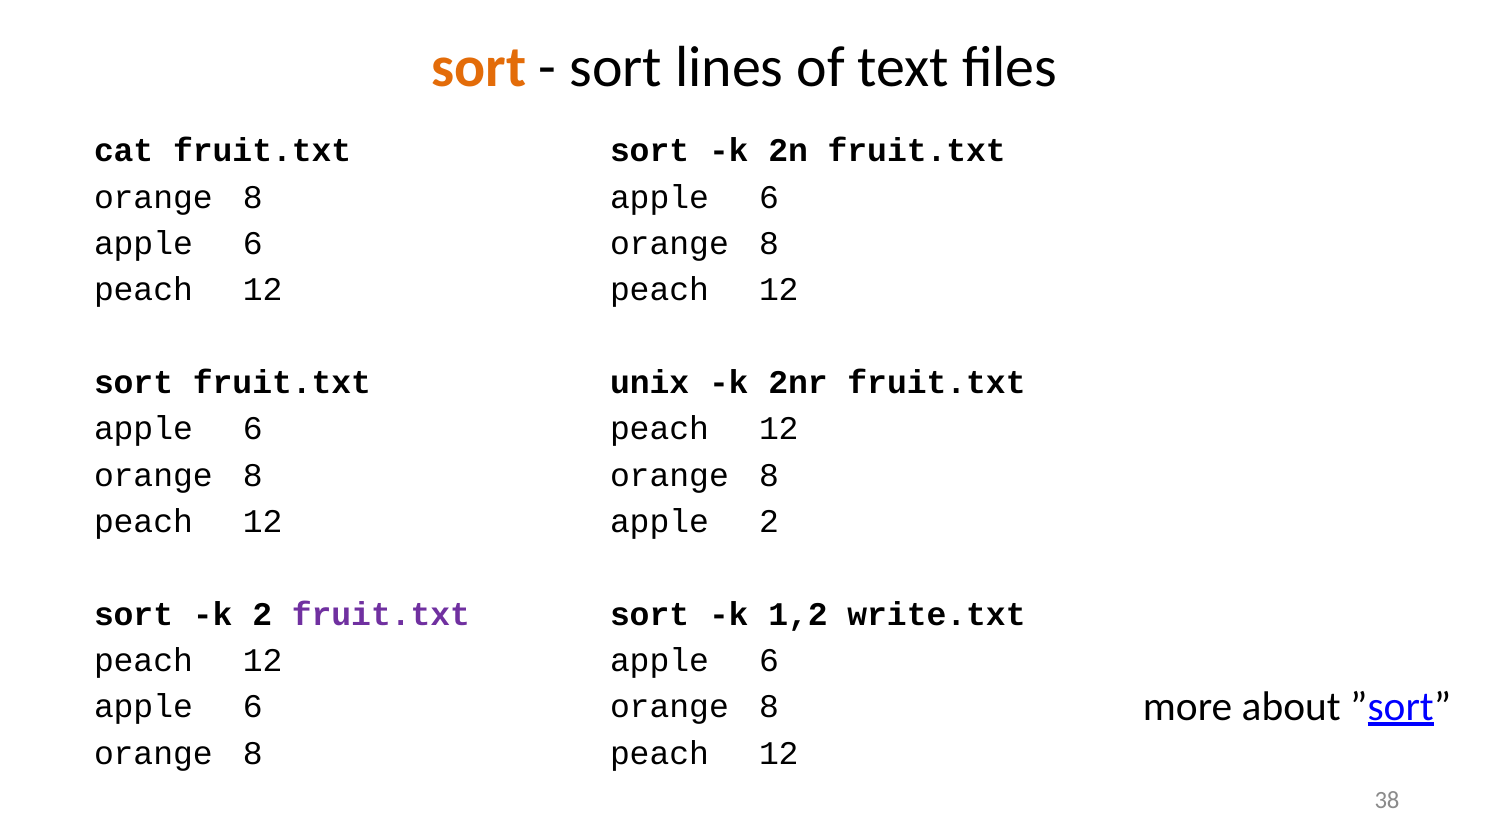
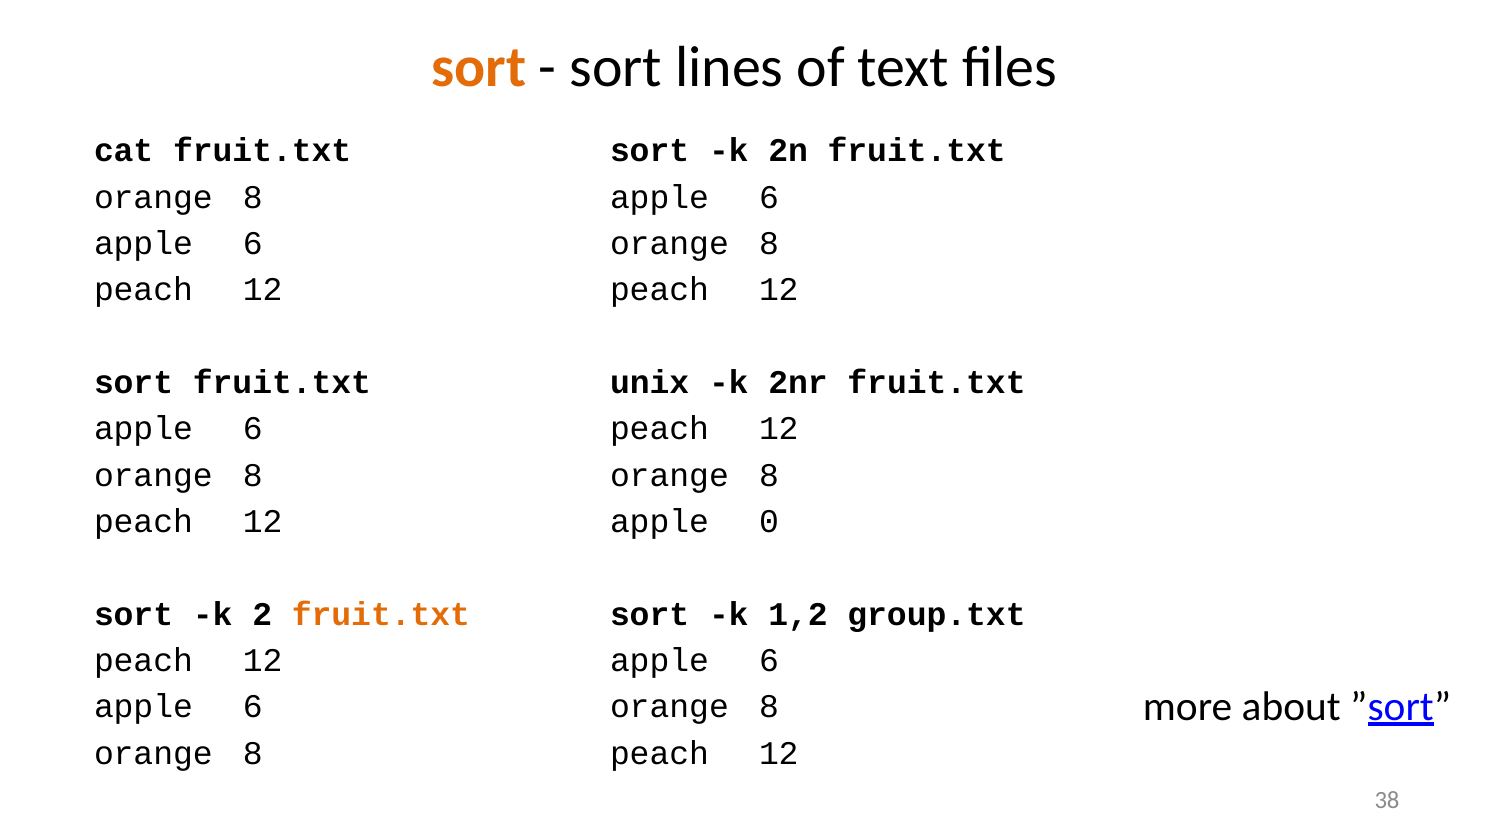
apple 2: 2 -> 0 (769, 521)
fruit.txt colour: purple -> orange (381, 614)
write.txt: write.txt -> group.txt (937, 614)
